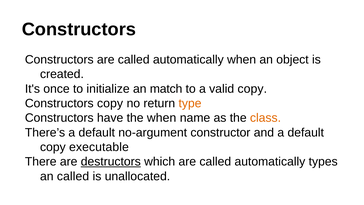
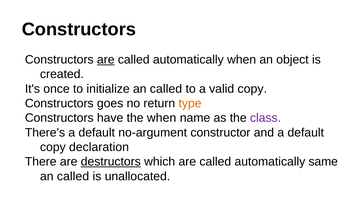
are underline: none -> present (106, 60)
initialize an match: match -> called (166, 89)
Constructors copy: copy -> goes (110, 103)
class colour: orange -> purple (265, 118)
executable: executable -> declaration (99, 147)
types: types -> same (323, 161)
